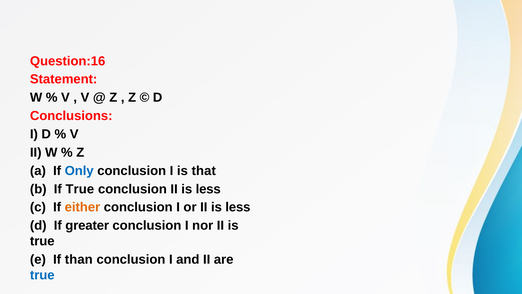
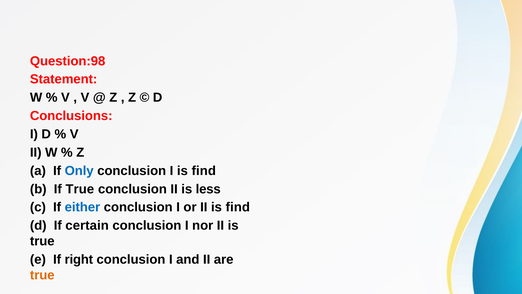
Question:16: Question:16 -> Question:98 (68, 61)
I is that: that -> find (204, 171)
either colour: orange -> blue (82, 207)
or II is less: less -> find (238, 207)
greater: greater -> certain (87, 225)
than: than -> right (79, 259)
true colour: blue -> orange (42, 275)
